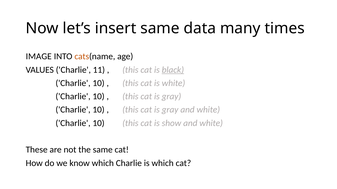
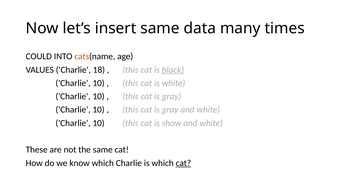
IMAGE: IMAGE -> COULD (39, 57)
11: 11 -> 18 (99, 70)
cat underline: none -> present (183, 164)
